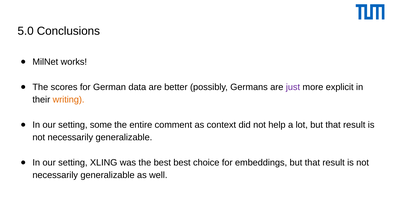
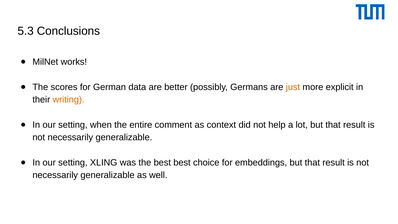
5.0: 5.0 -> 5.3 (26, 31)
just colour: purple -> orange (293, 87)
some: some -> when (101, 125)
